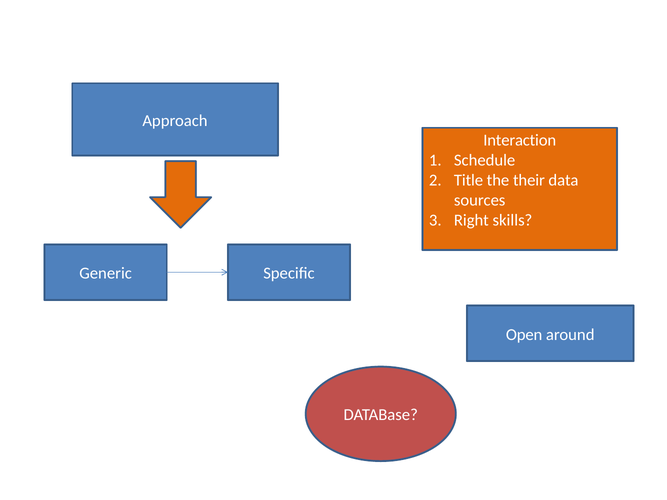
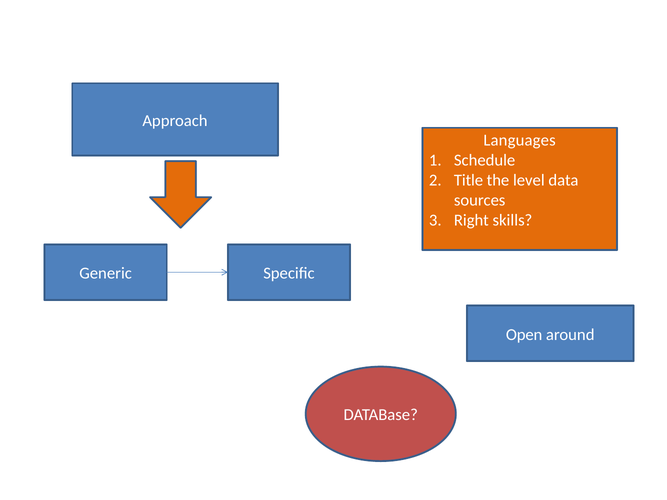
Interaction: Interaction -> Languages (520, 140)
their: their -> level (529, 180)
